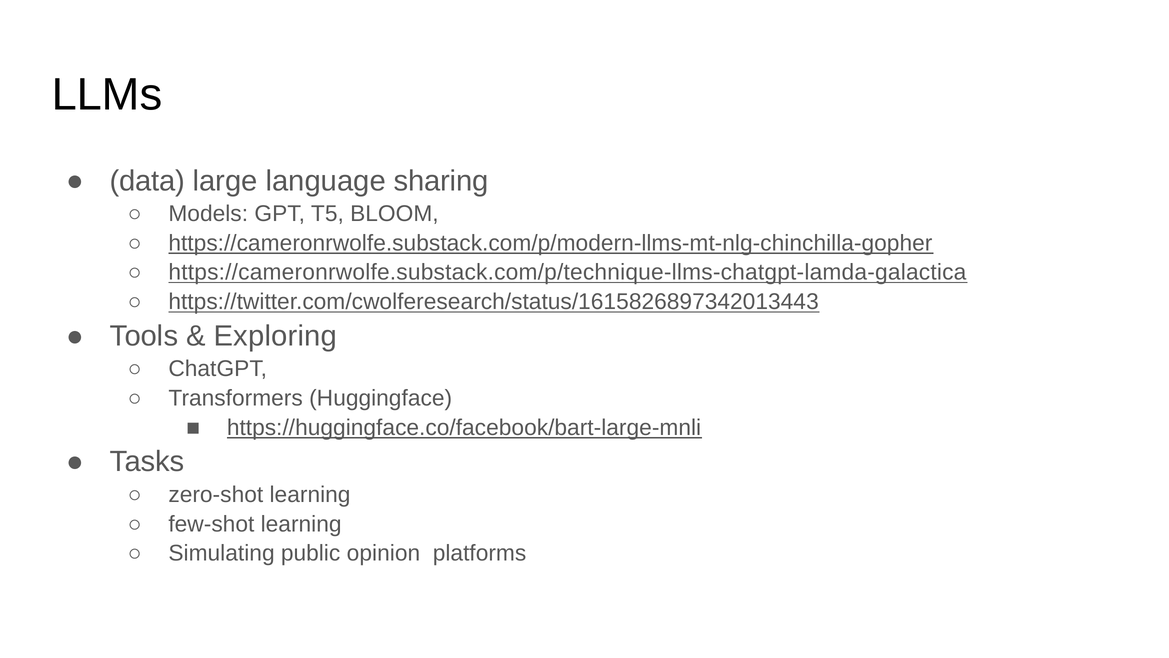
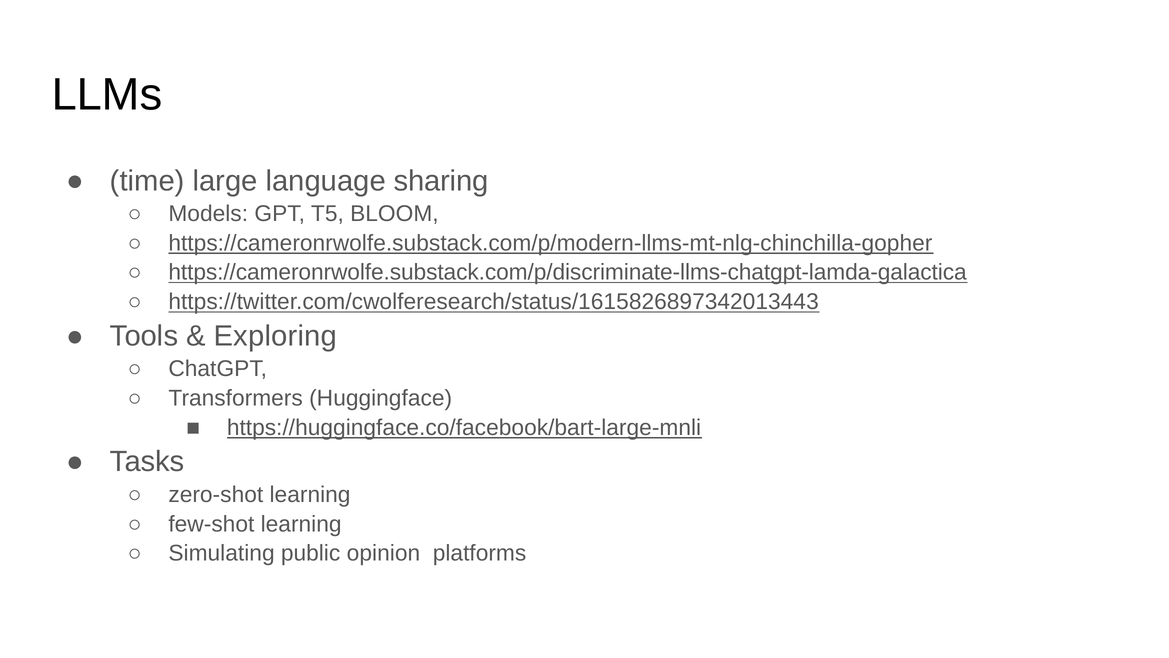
data: data -> time (147, 181)
https://cameronrwolfe.substack.com/p/technique-llms-chatgpt-lamda-galactica: https://cameronrwolfe.substack.com/p/technique-llms-chatgpt-lamda-galactica -> https://cameronrwolfe.substack.com/p/discriminate-llms-chatgpt-lamda-galactica (568, 272)
